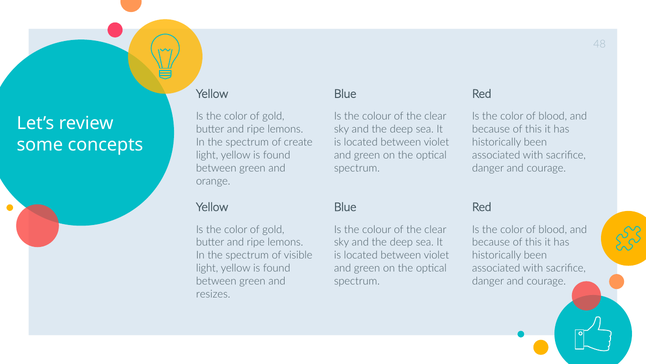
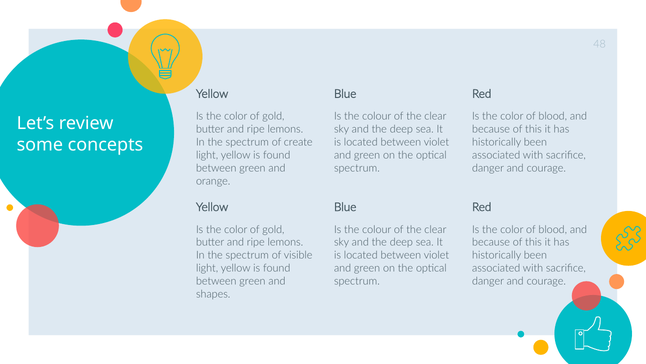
resizes: resizes -> shapes (213, 294)
